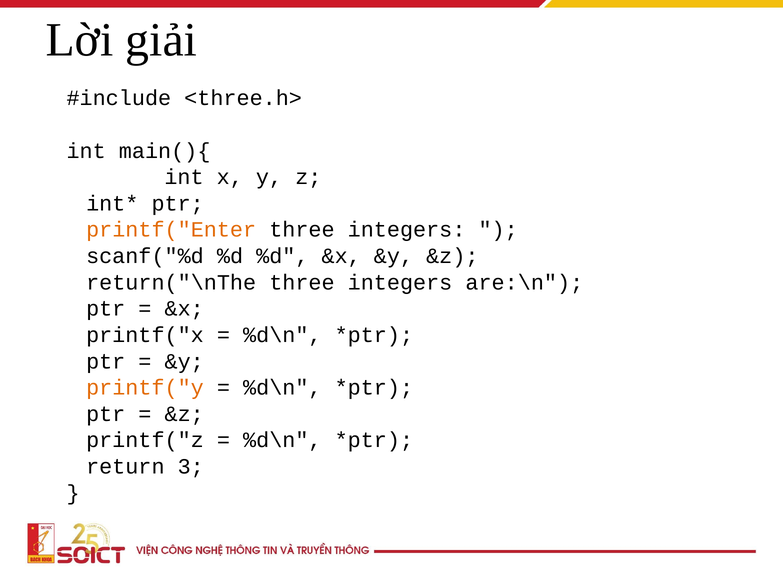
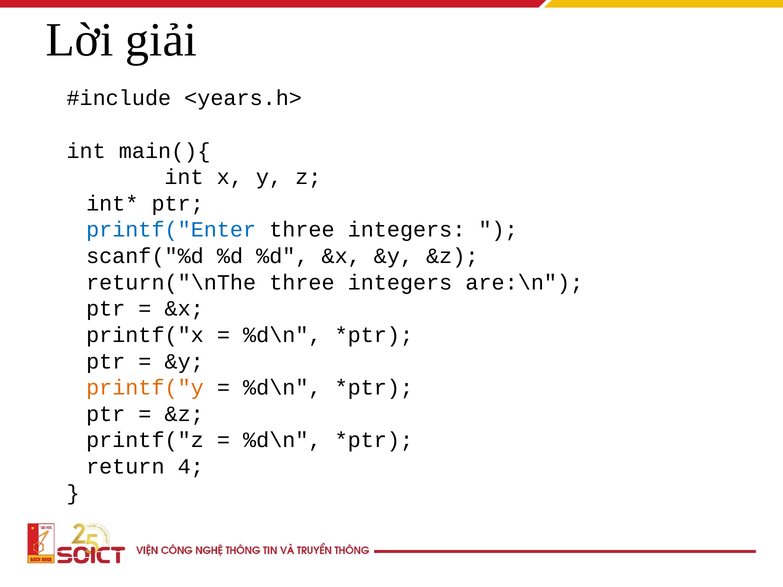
<three.h>: <three.h> -> <years.h> (243, 98)
printf("Enter colour: orange -> blue (171, 230)
3: 3 -> 4 (191, 467)
